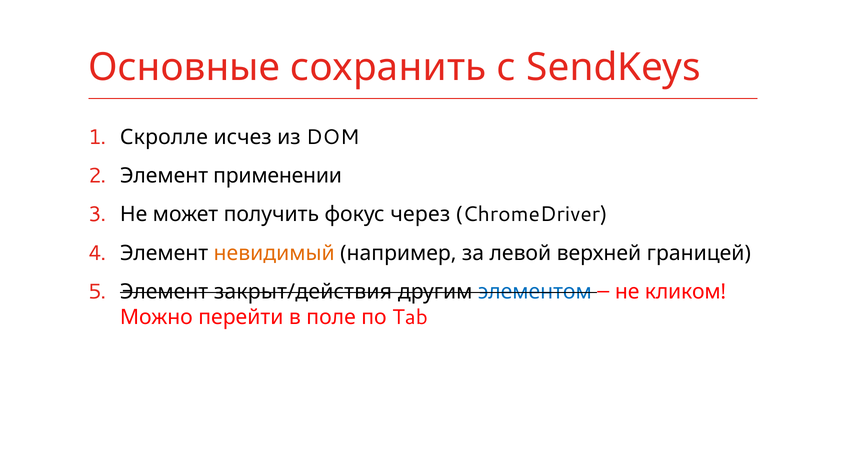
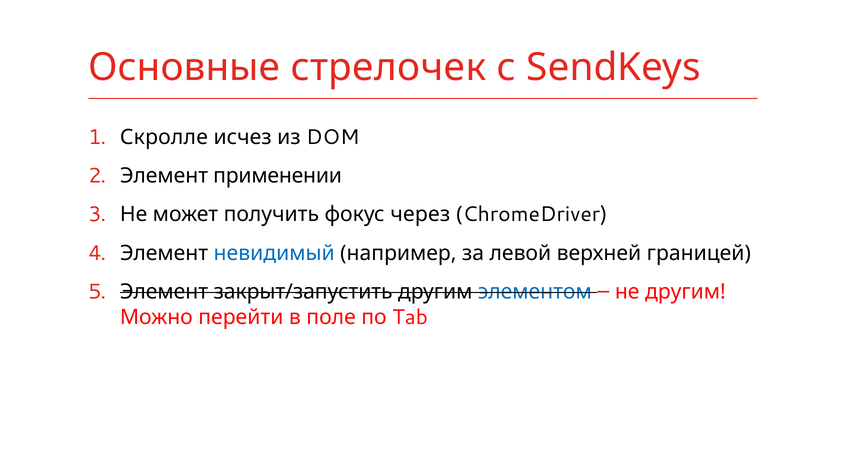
сохранить: сохранить -> стрелочек (388, 67)
невидимый colour: orange -> blue (274, 253)
закрыт/действия: закрыт/действия -> закрыт/запустить (303, 292)
не кликом: кликом -> другим (685, 292)
